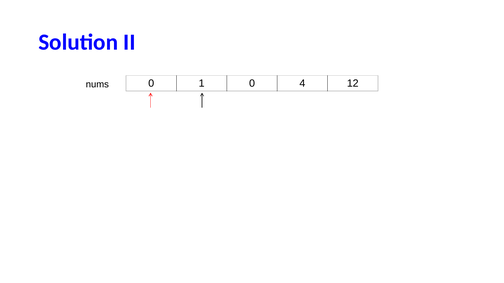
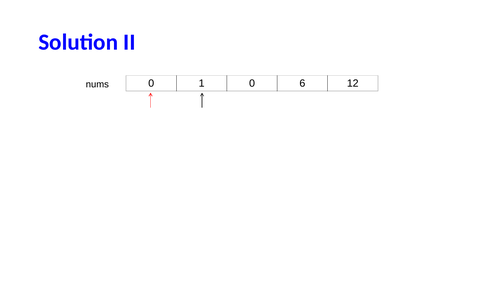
4: 4 -> 6 (302, 84)
